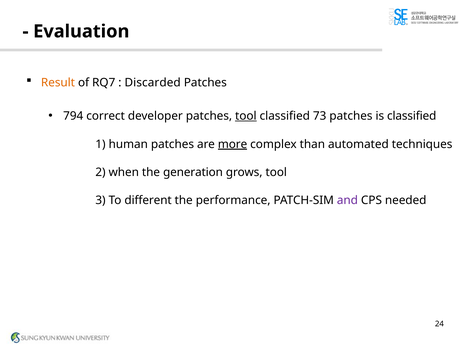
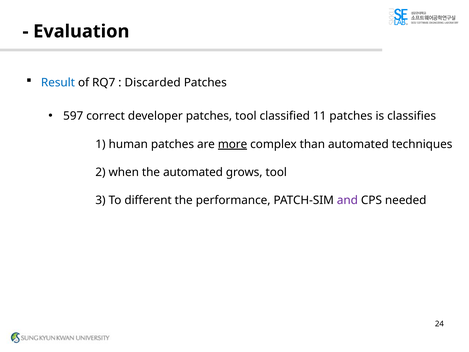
Result colour: orange -> blue (58, 83)
794: 794 -> 597 (73, 116)
tool underline: present -> none (246, 116)
73: 73 -> 11 (320, 116)
is classified: classified -> classifies (412, 116)
the generation: generation -> automated (193, 172)
